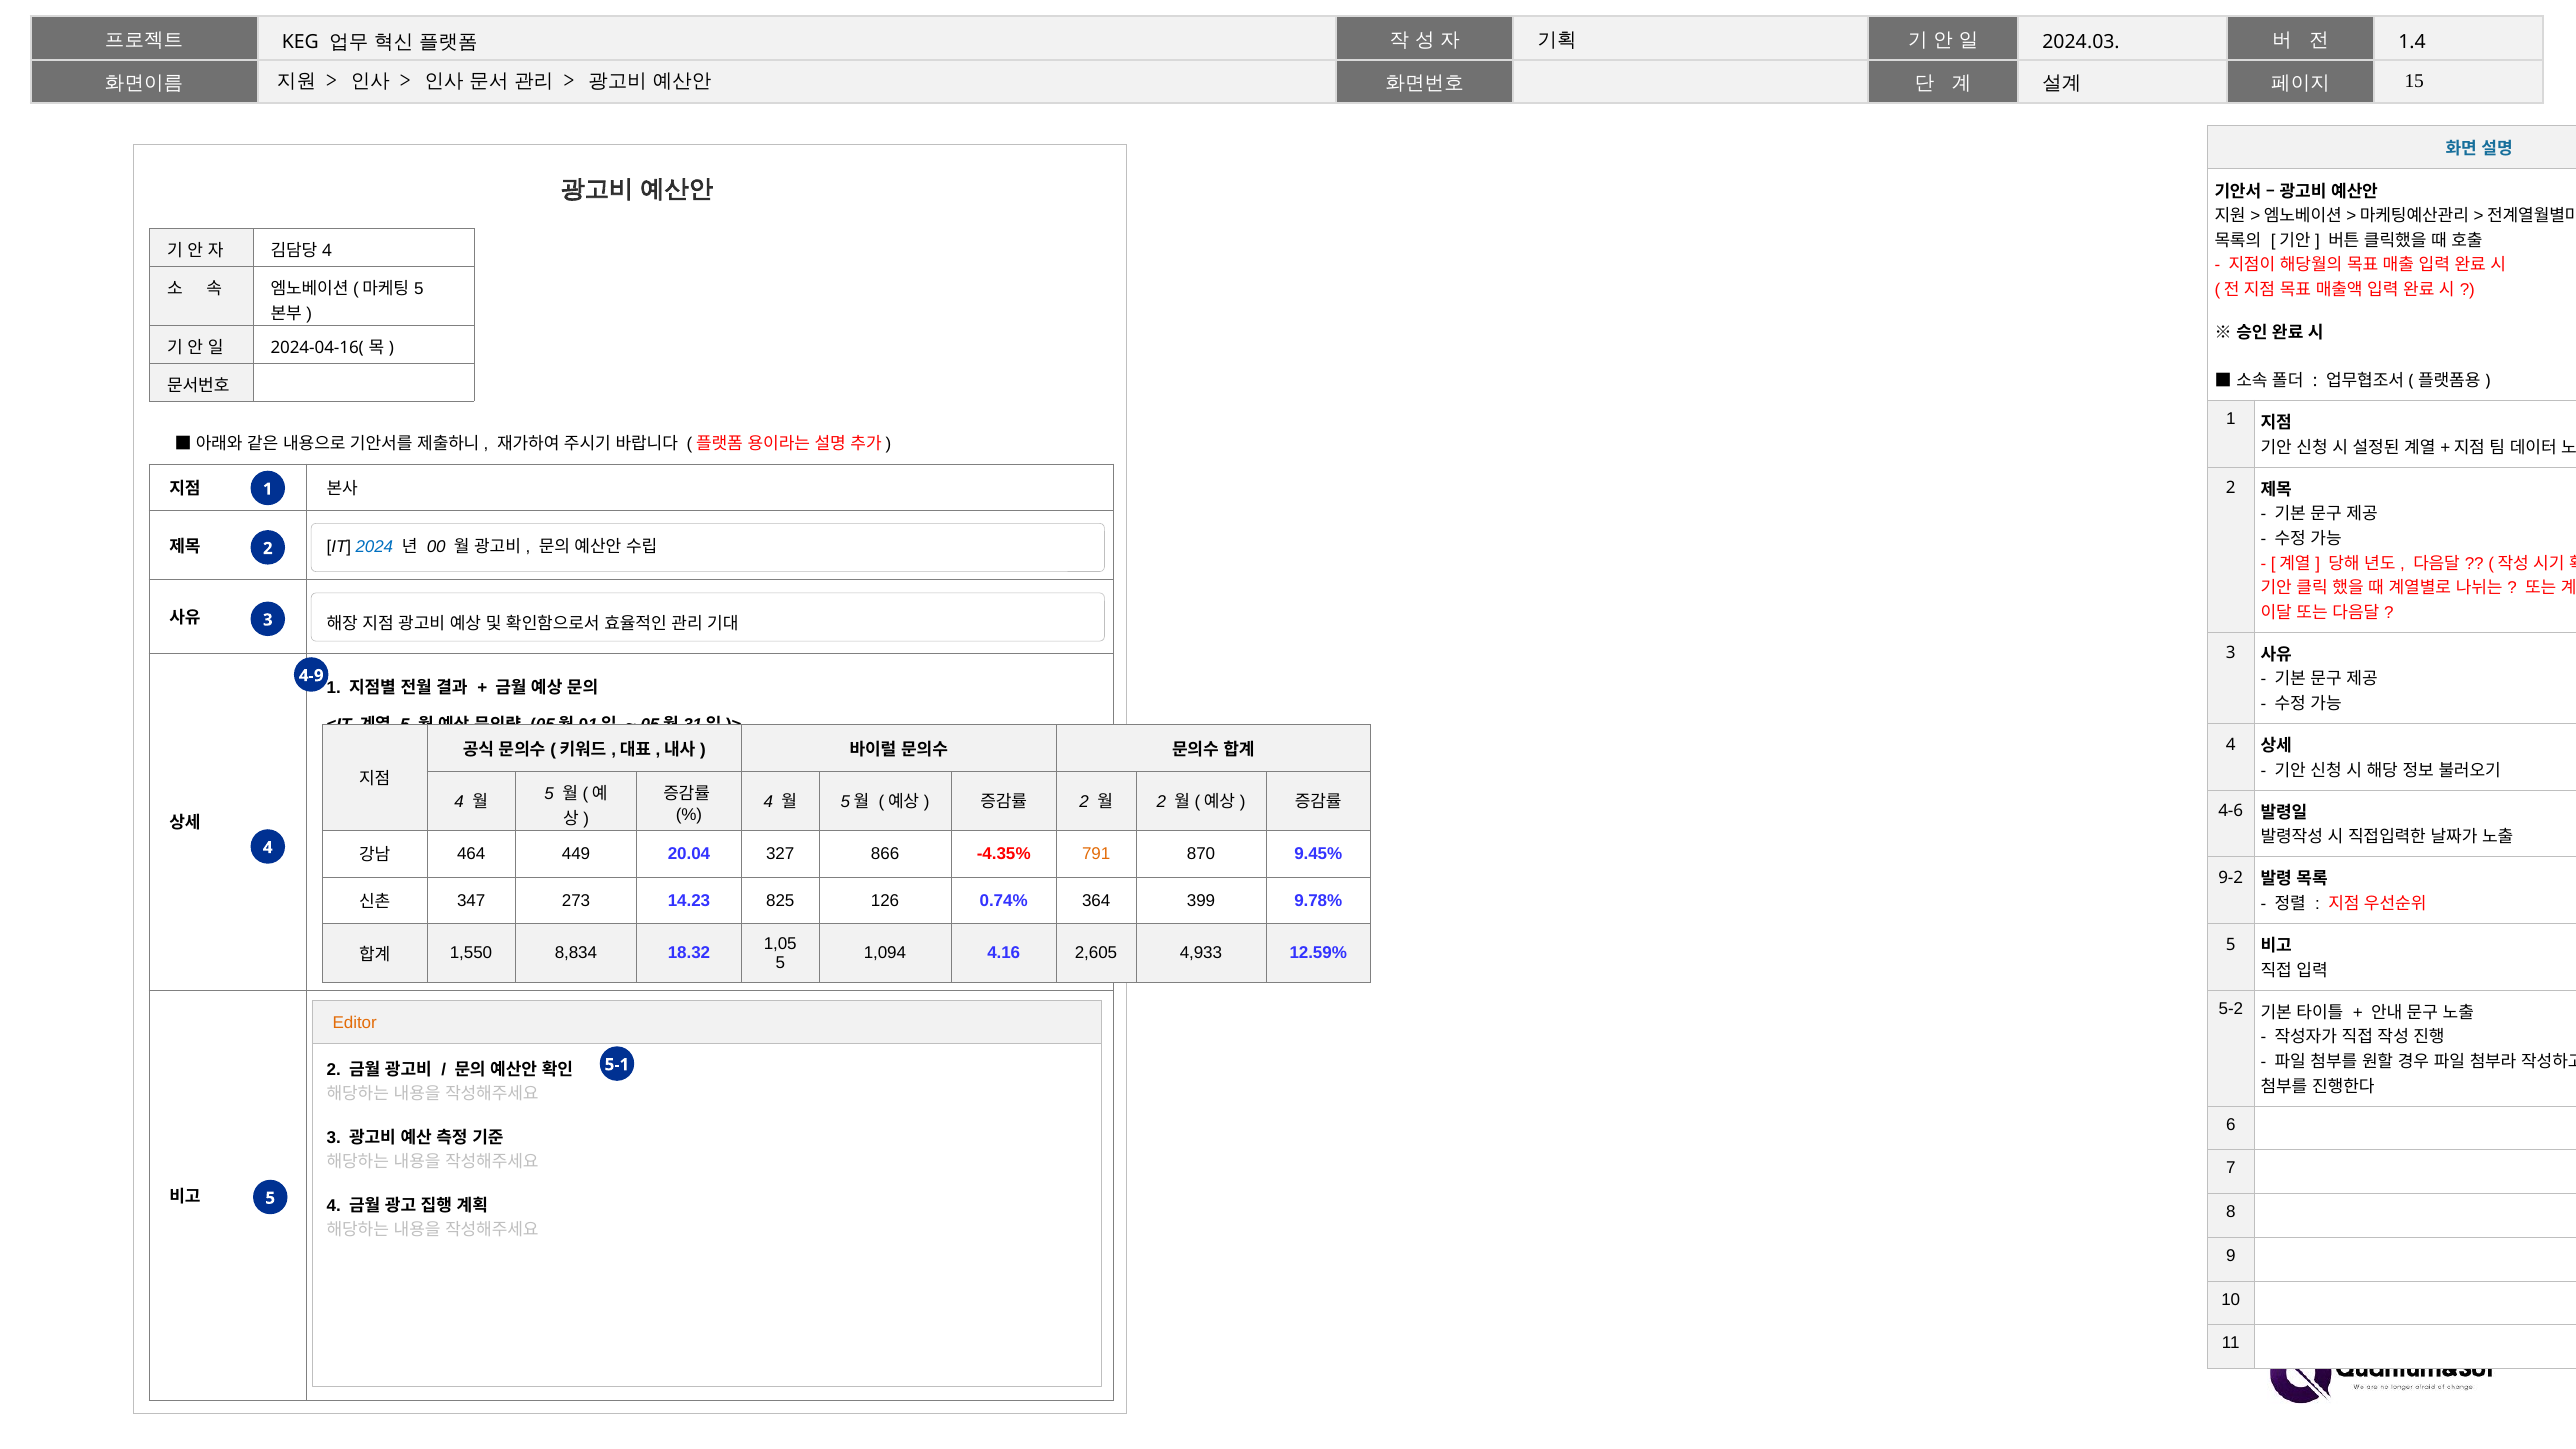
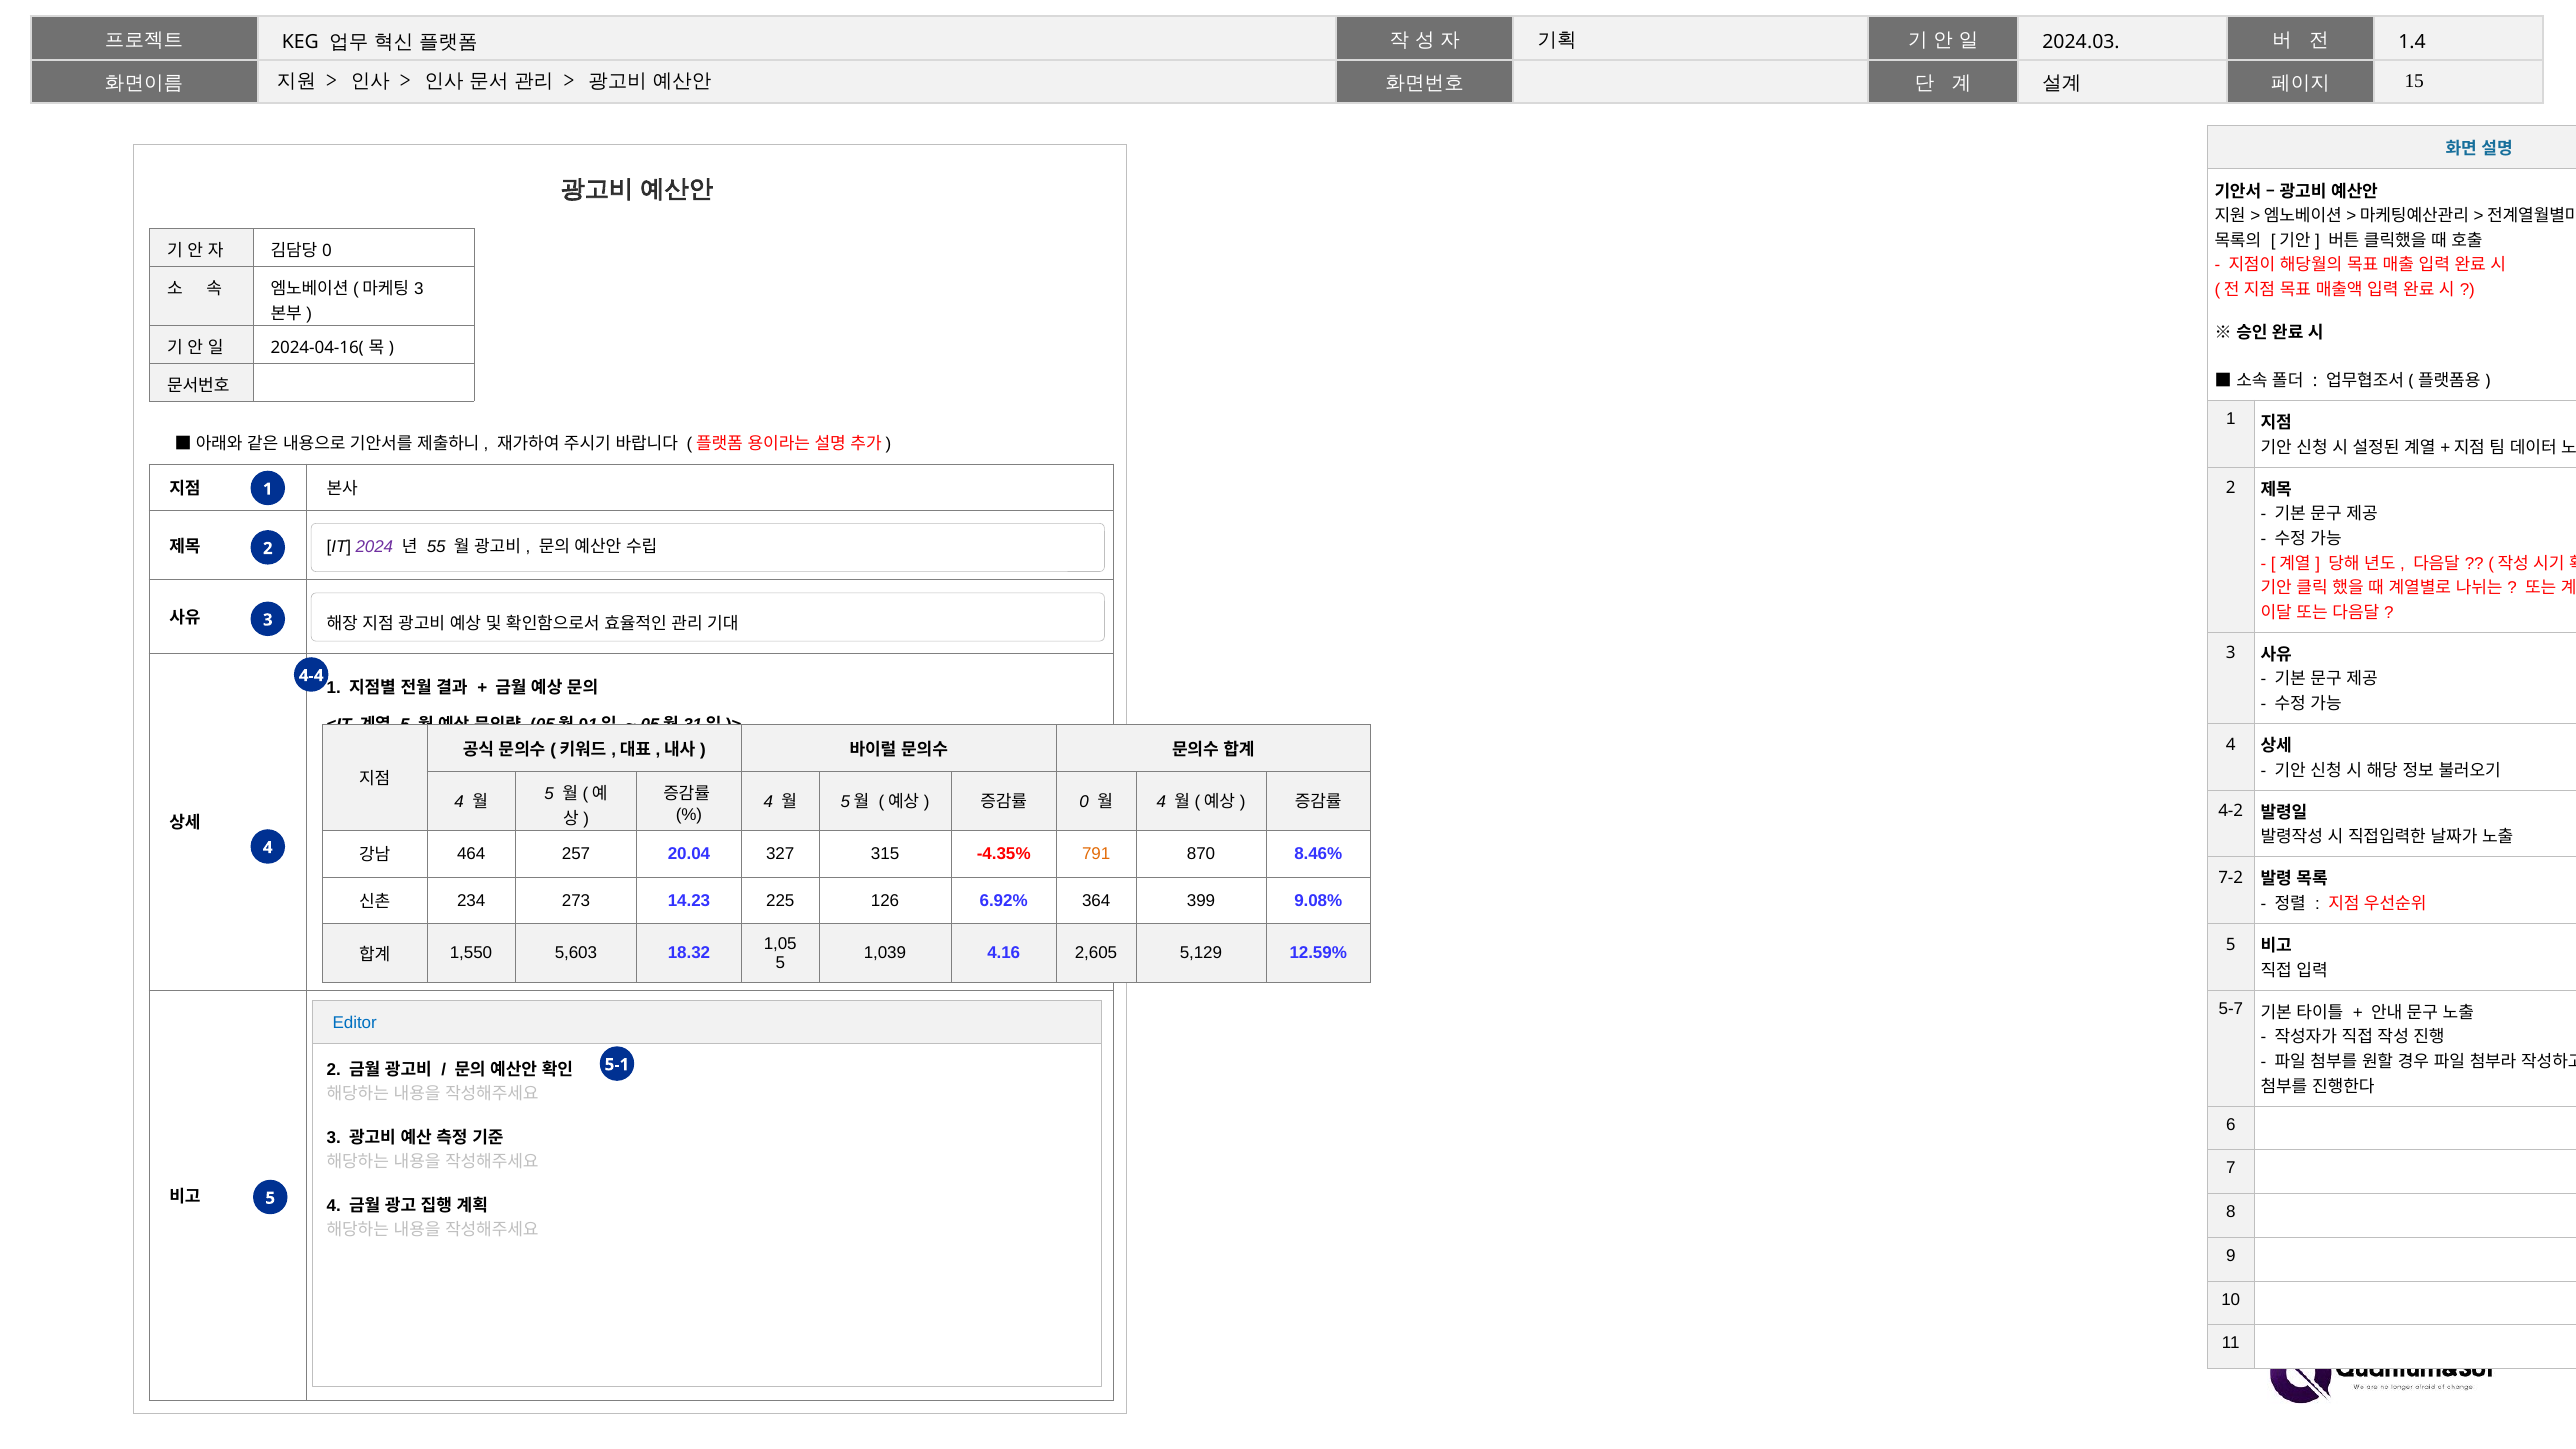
4: 4 -> 0 (327, 251)
5: 5 -> 3 (419, 289)
2024 colour: blue -> purple (374, 547)
00: 00 -> 55 (436, 547)
4-9: 4-9 -> 4-4 (311, 676)
2: 2 -> 0 (1084, 802)
2: 2 -> 4 (1161, 802)
4-6: 4-6 -> 4-2 (2231, 811)
449: 449 -> 257 (576, 854)
866: 866 -> 315 (885, 854)
9.45%: 9.45% -> 8.46% (1318, 854)
9-2: 9-2 -> 7-2 (2231, 878)
347: 347 -> 234 (471, 900)
825: 825 -> 225 (780, 900)
0.74%: 0.74% -> 6.92% (1004, 900)
9.78%: 9.78% -> 9.08% (1318, 900)
1,094: 1,094 -> 1,039 (885, 953)
4,933: 4,933 -> 5,129 (1201, 953)
8,834: 8,834 -> 5,603 (576, 953)
5-2: 5-2 -> 5-7 (2231, 1009)
Editor colour: orange -> blue (355, 1023)
